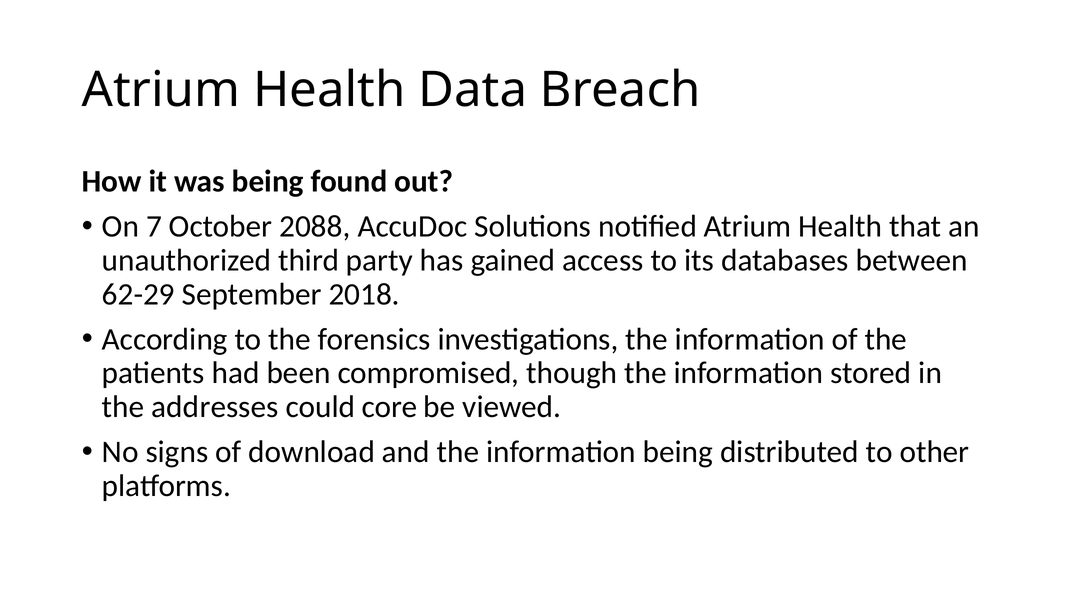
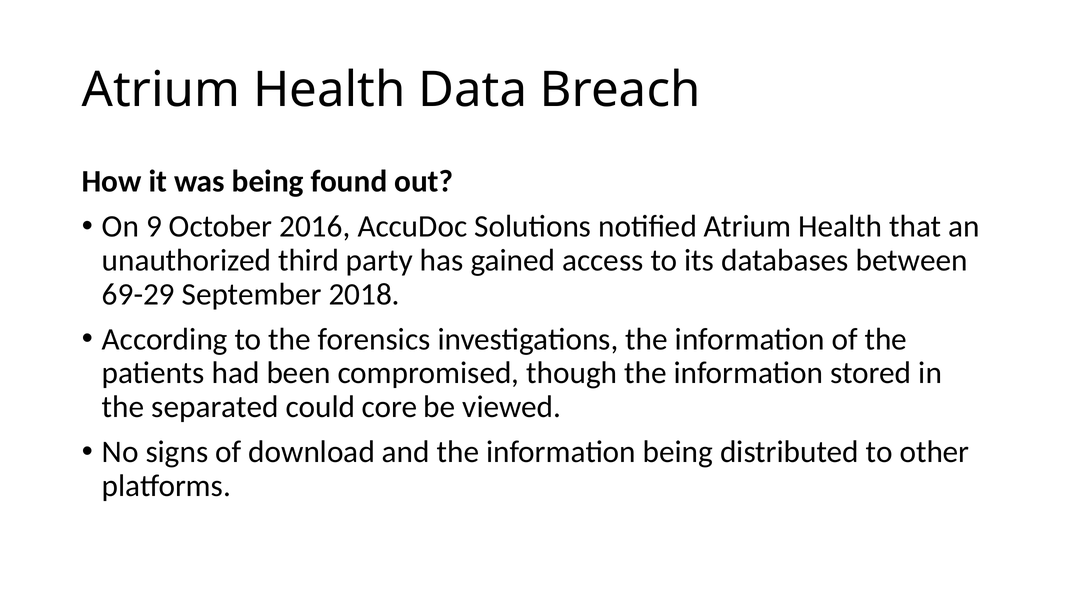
7: 7 -> 9 (154, 226)
2088: 2088 -> 2016 (315, 226)
62-29: 62-29 -> 69-29 (138, 294)
addresses: addresses -> separated (215, 407)
